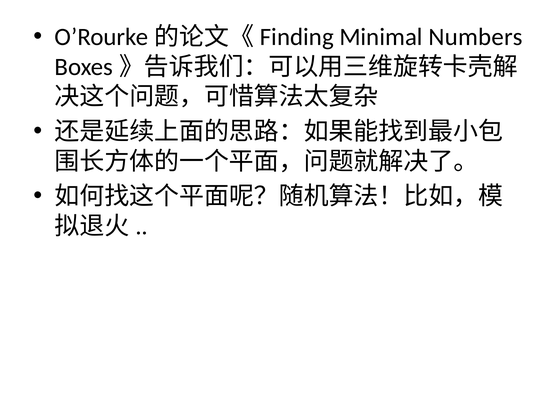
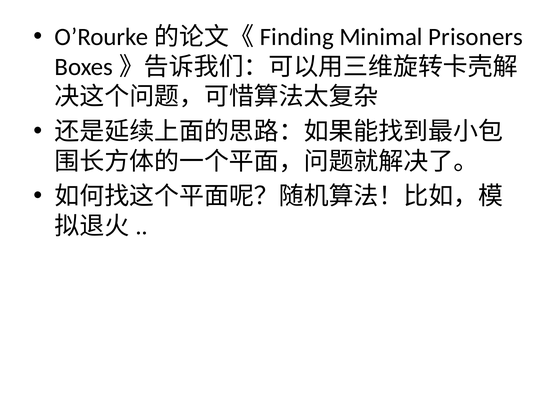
Numbers: Numbers -> Prisoners (476, 37)
